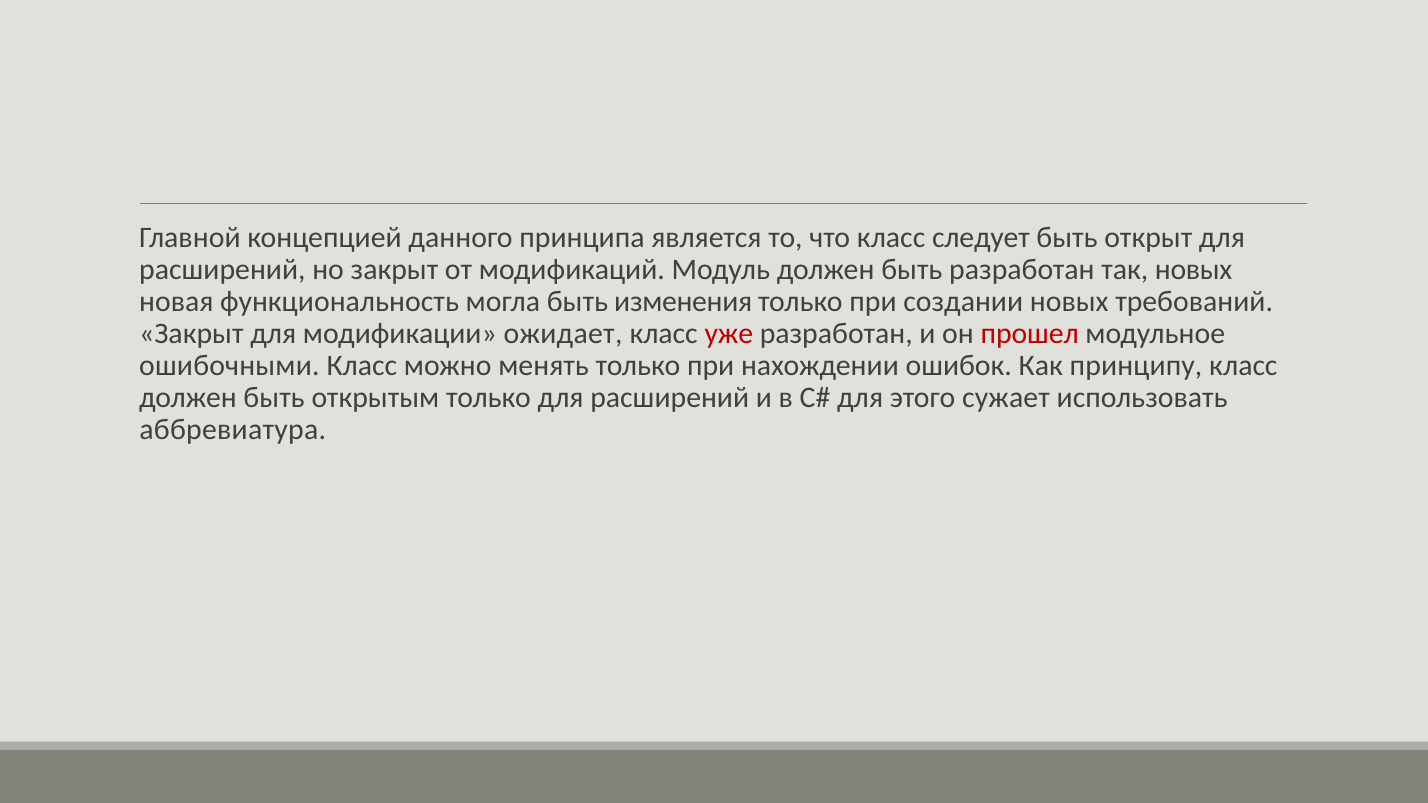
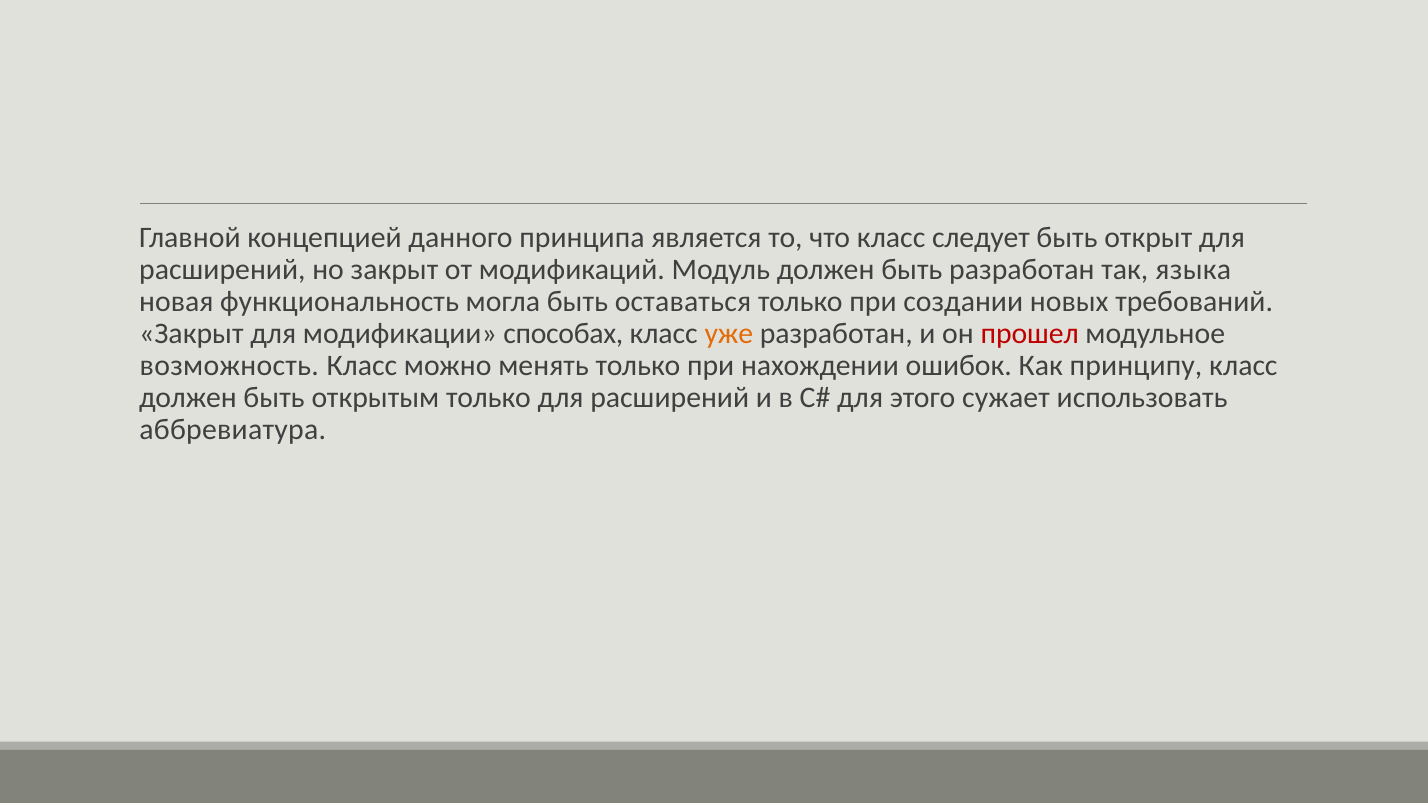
так новых: новых -> языка (1193, 270)
изменения: изменения -> оставаться (683, 302)
ожидает: ожидает -> способах (563, 334)
уже colour: red -> orange (729, 334)
ошибочными: ошибочными -> возможность (229, 366)
